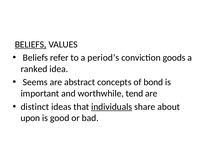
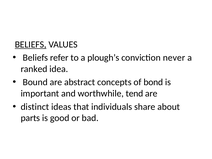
period’s: period’s -> plough’s (103, 58)
goods: goods -> never (174, 58)
Seems: Seems -> Bound (35, 82)
individuals underline: present -> none (112, 107)
upon: upon -> parts (30, 118)
